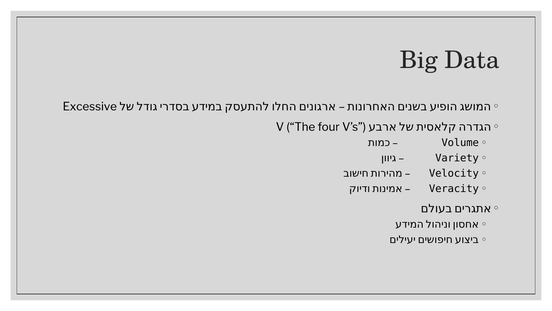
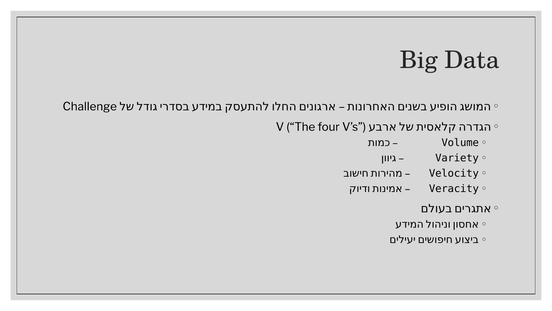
Excessive: Excessive -> Challenge (90, 106)
